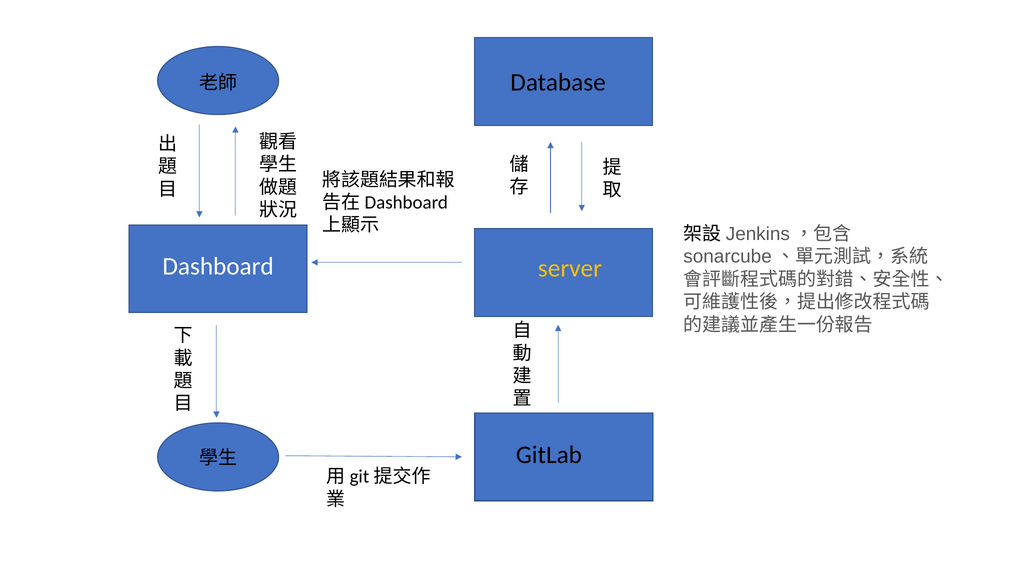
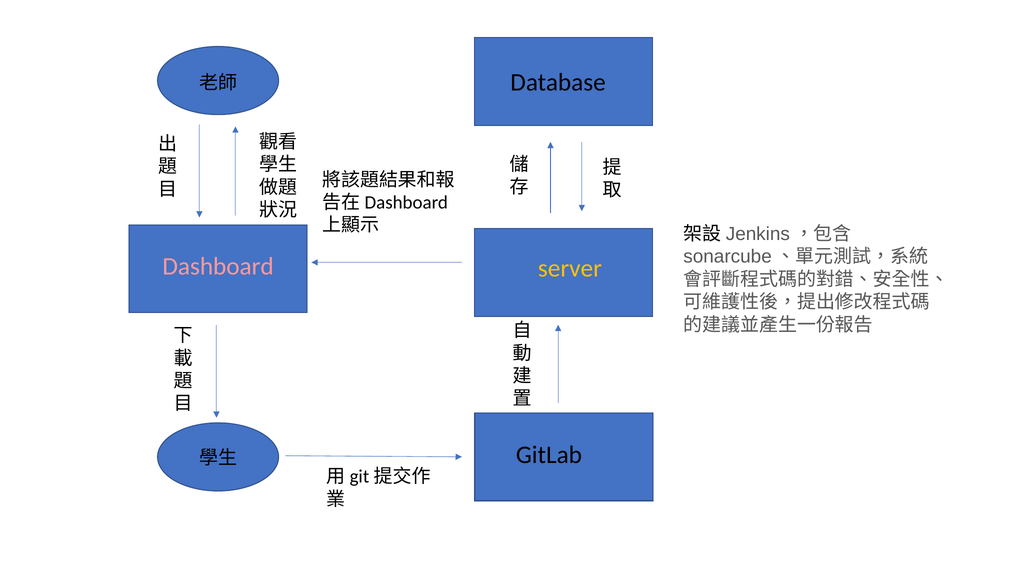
Dashboard colour: white -> pink (218, 267)
